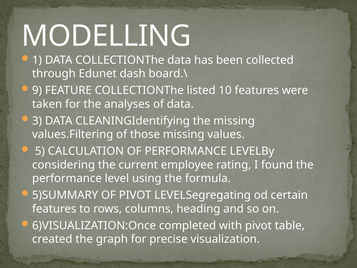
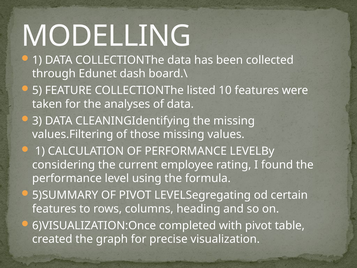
9: 9 -> 5 (37, 90)
5: 5 -> 1 (40, 151)
